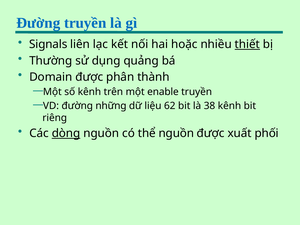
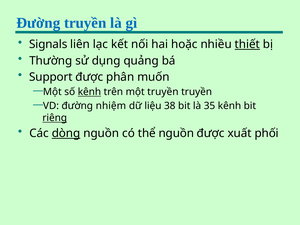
Domain: Domain -> Support (51, 77)
thành: thành -> muốn (153, 77)
kênh underline: none -> present (89, 92)
một enable: enable -> truyền (163, 92)
những: những -> nhiệm (111, 106)
62: 62 -> 38 (170, 106)
38: 38 -> 35 (210, 106)
riêng underline: none -> present (55, 118)
